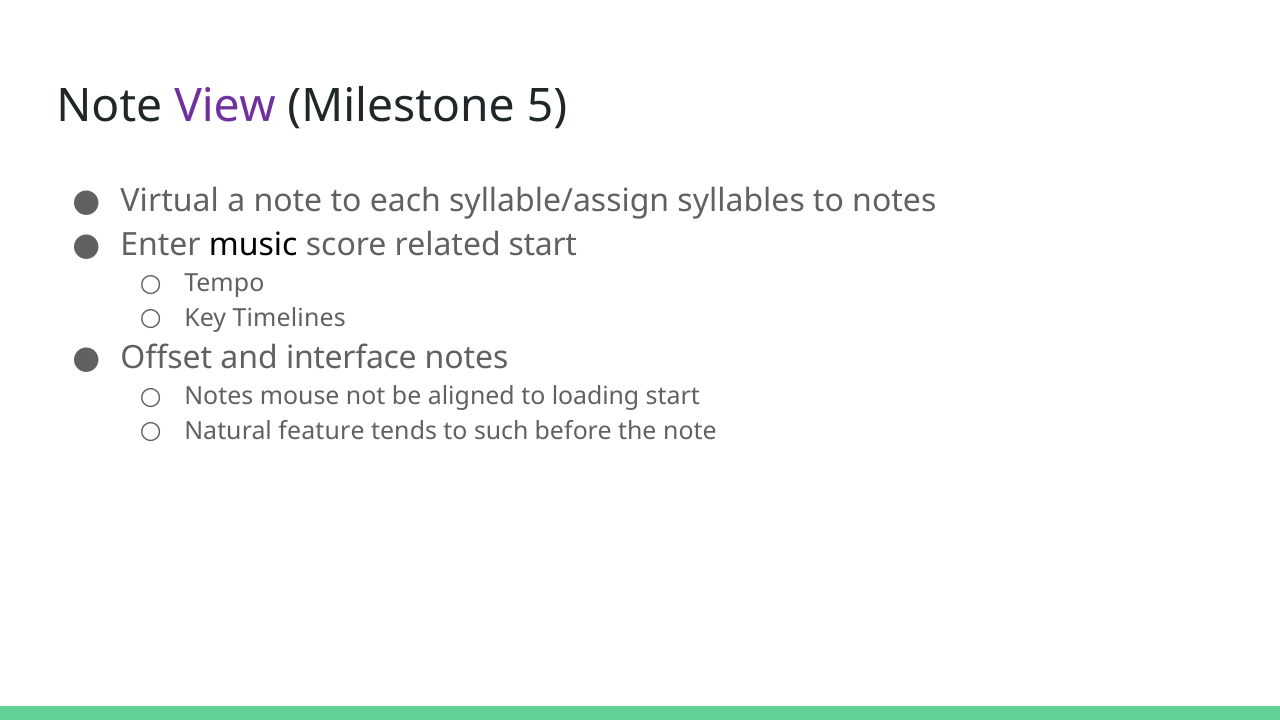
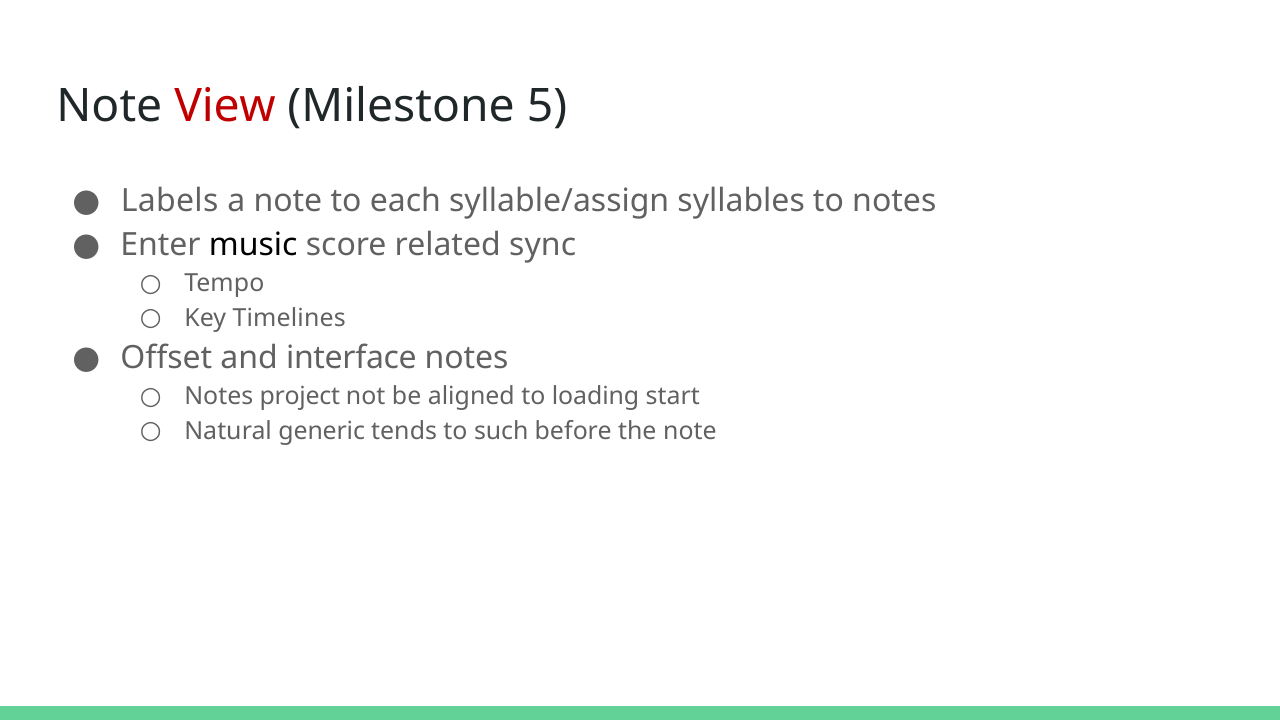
View colour: purple -> red (225, 106)
Virtual: Virtual -> Labels (170, 201)
related start: start -> sync (543, 245)
mouse: mouse -> project (300, 397)
feature: feature -> generic (322, 431)
